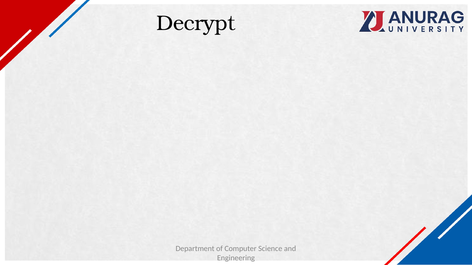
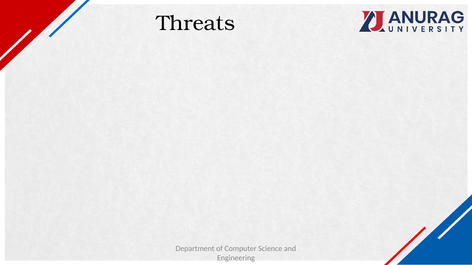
Decrypt: Decrypt -> Threats (196, 23)
